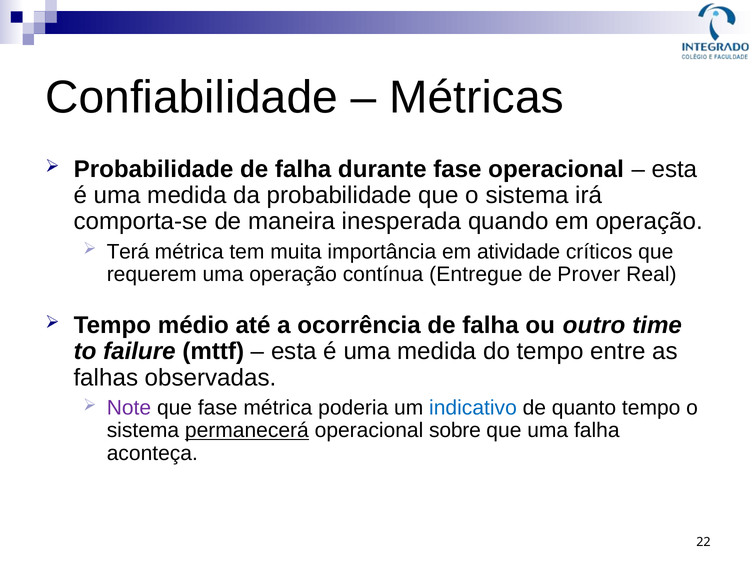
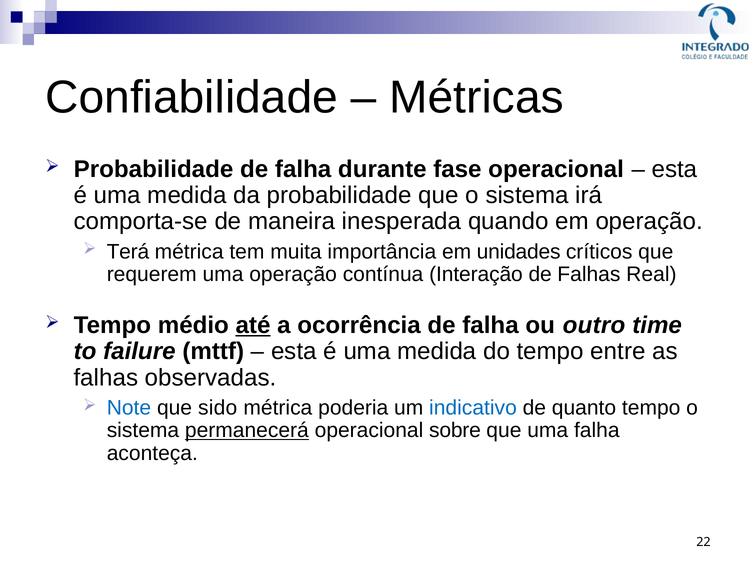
atividade: atividade -> unidades (519, 252)
Entregue: Entregue -> Interação (476, 274)
de Prover: Prover -> Falhas (589, 274)
até underline: none -> present (253, 325)
Note colour: purple -> blue (129, 408)
que fase: fase -> sido (218, 408)
